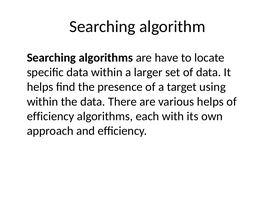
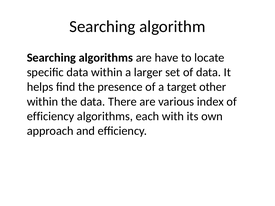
using: using -> other (213, 87)
various helps: helps -> index (210, 102)
